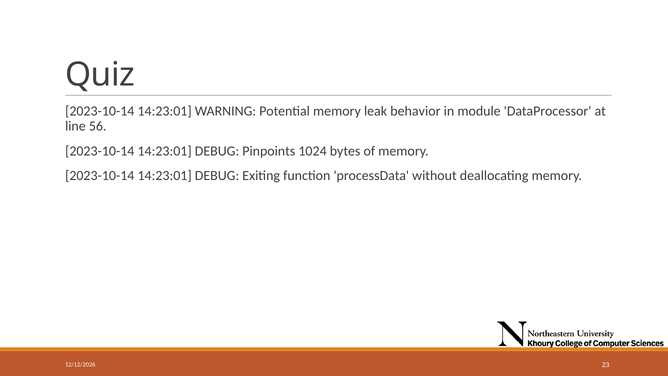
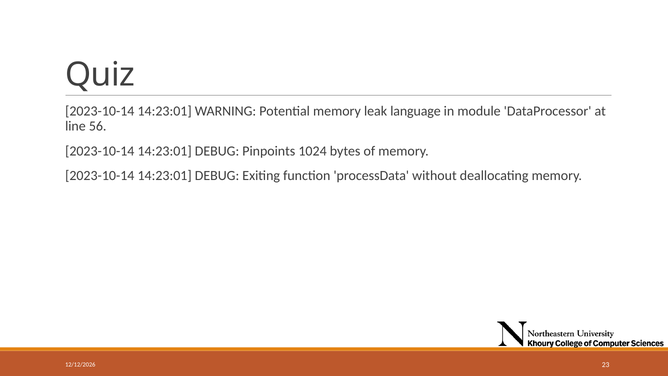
behavior: behavior -> language (415, 111)
